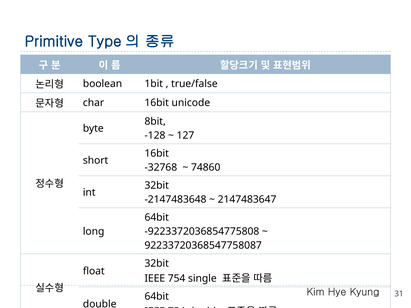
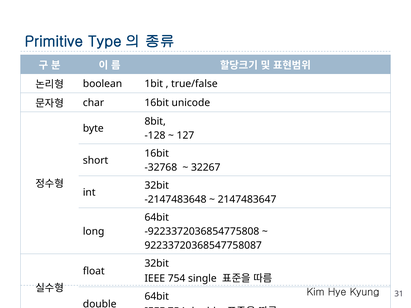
74860: 74860 -> 32267 (206, 167)
